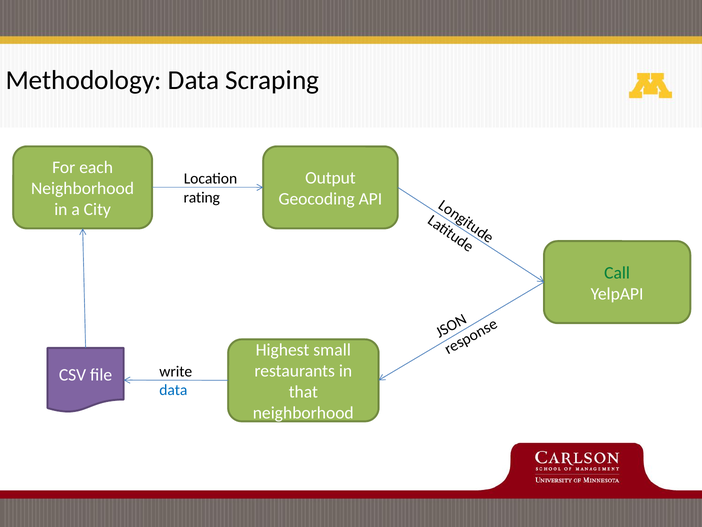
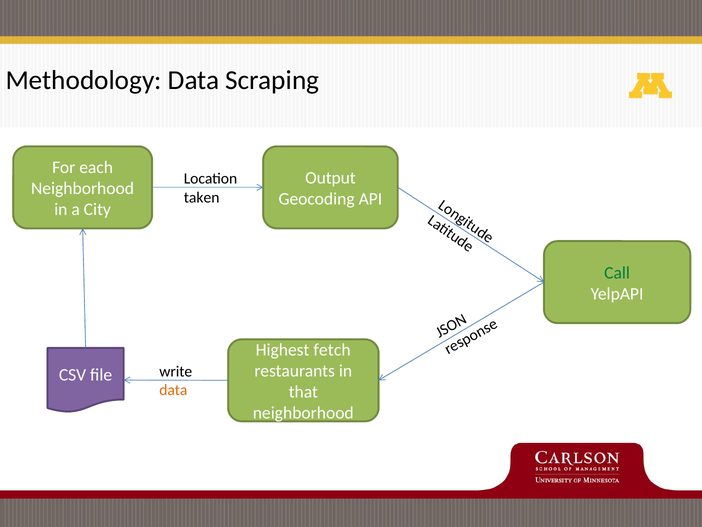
rating: rating -> taken (202, 197)
small: small -> fetch (332, 350)
data colour: blue -> orange (173, 390)
